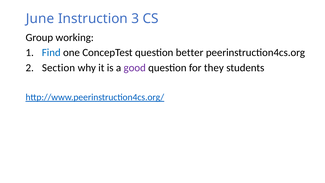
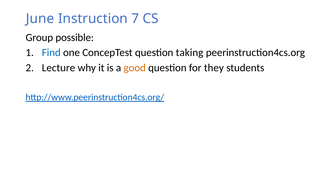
3: 3 -> 7 (135, 19)
working: working -> possible (75, 37)
better: better -> taking (190, 53)
Section: Section -> Lecture (59, 68)
good colour: purple -> orange (135, 68)
